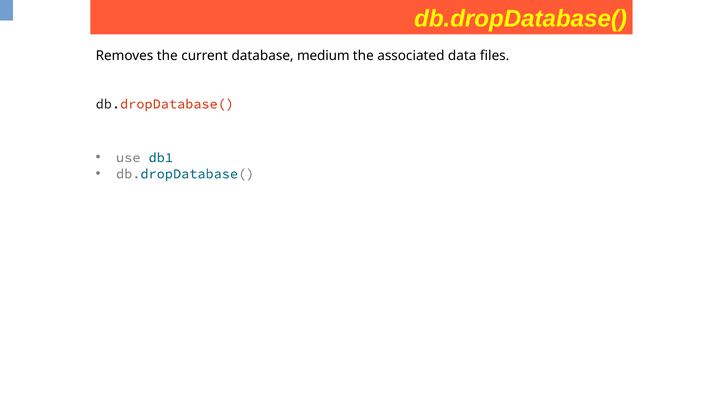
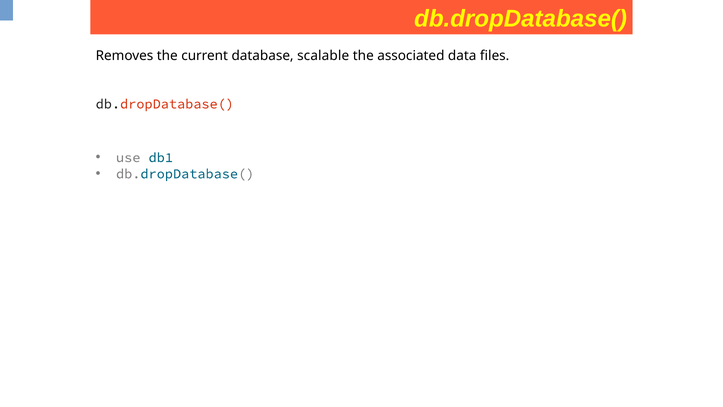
medium: medium -> scalable (323, 56)
